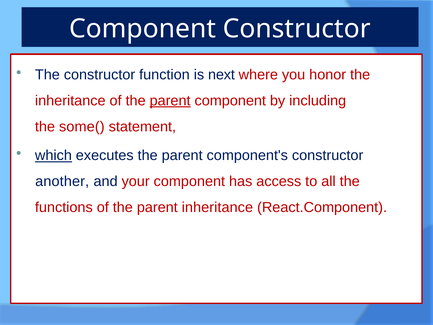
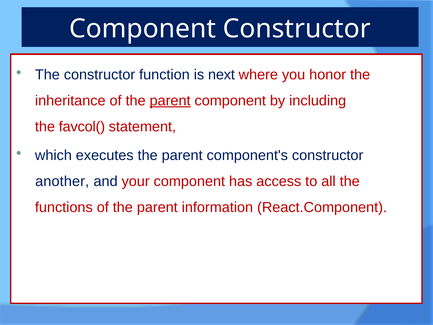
some(: some( -> favcol( (82, 127)
which underline: present -> none (53, 155)
parent inheritance: inheritance -> information (217, 207)
